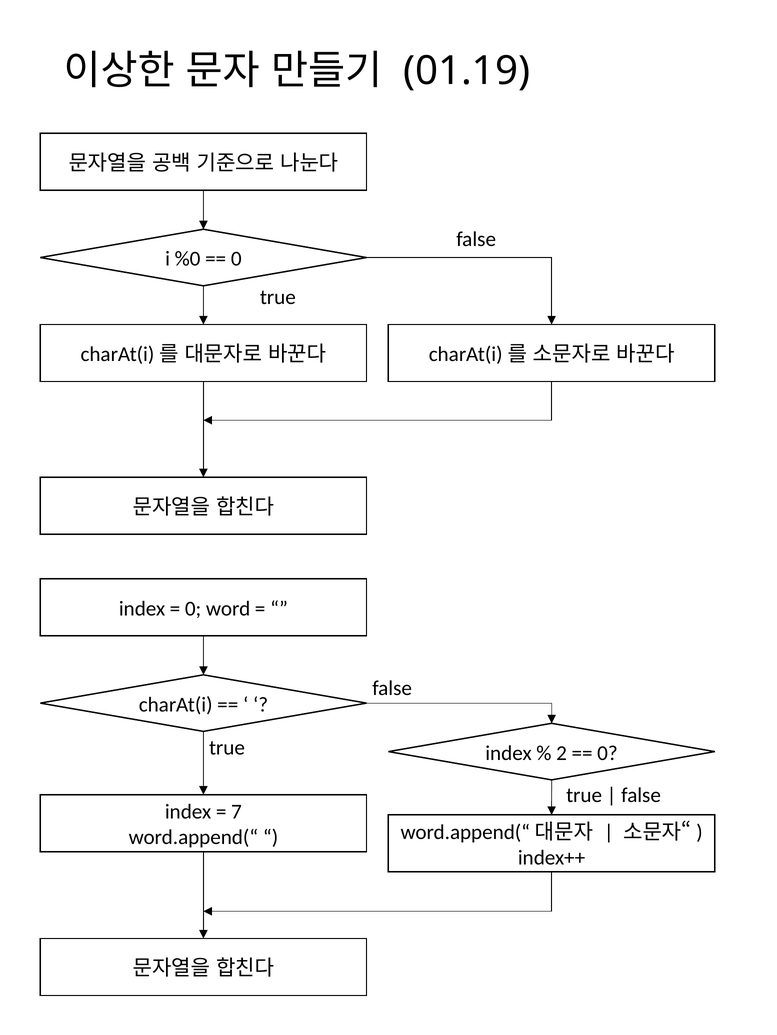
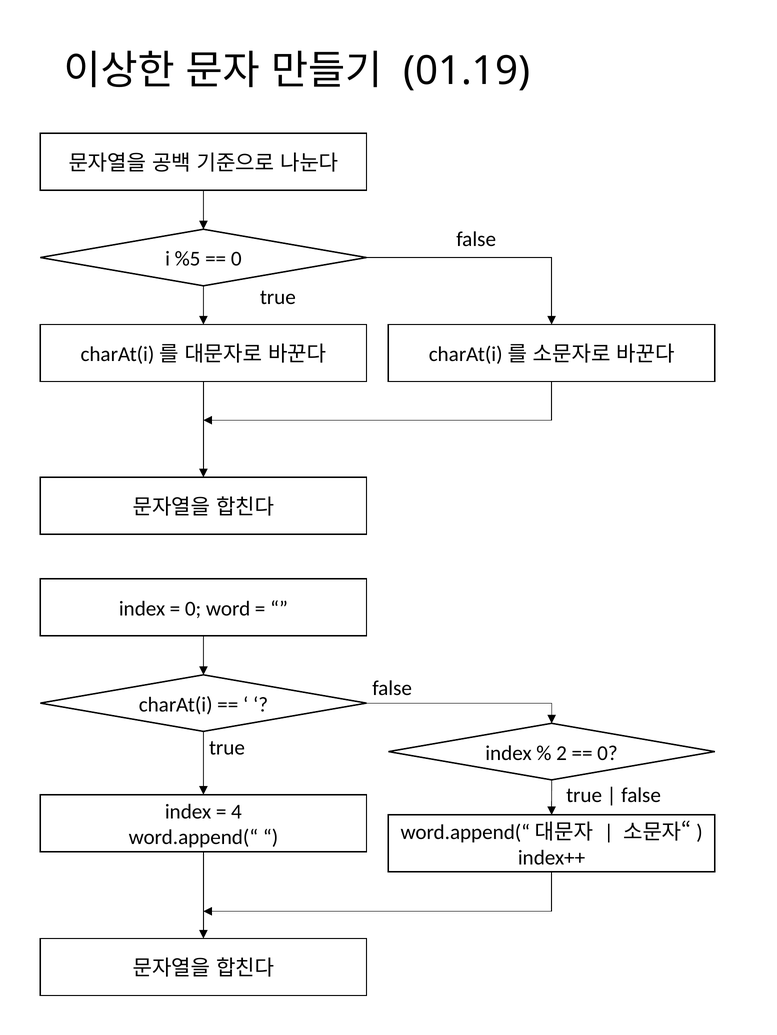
%0: %0 -> %5 (188, 259)
7: 7 -> 4 (236, 813)
